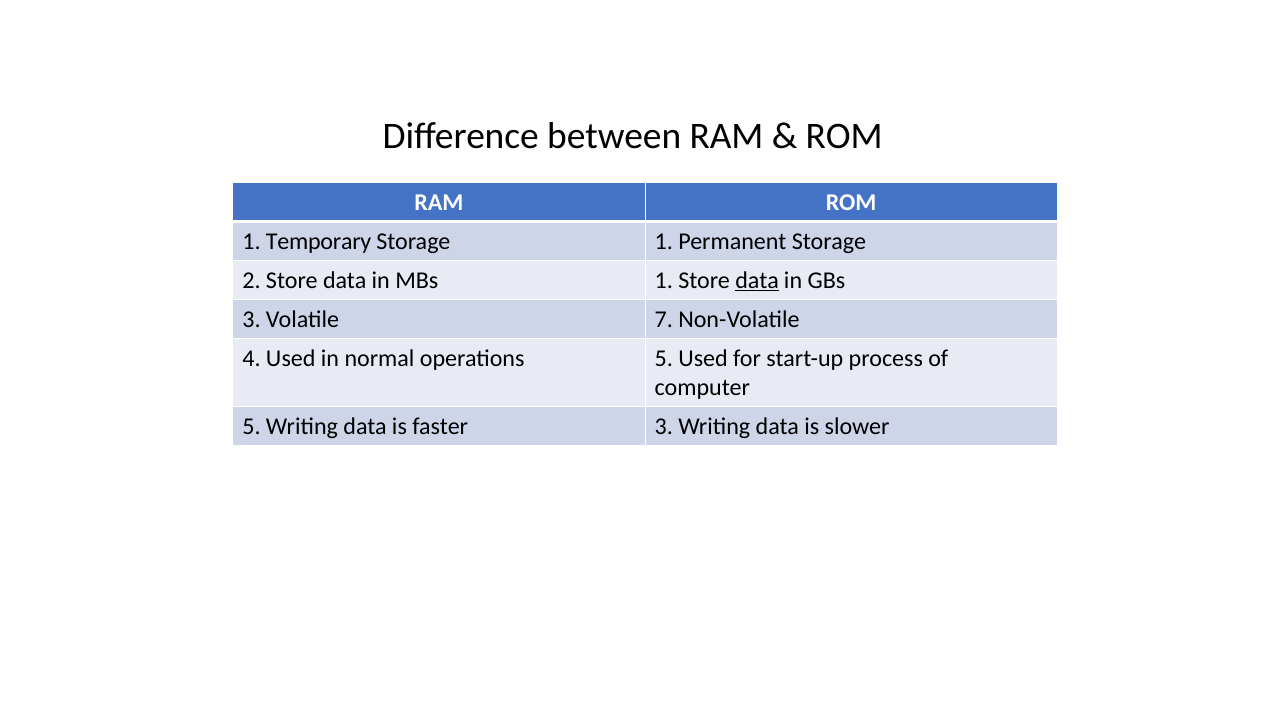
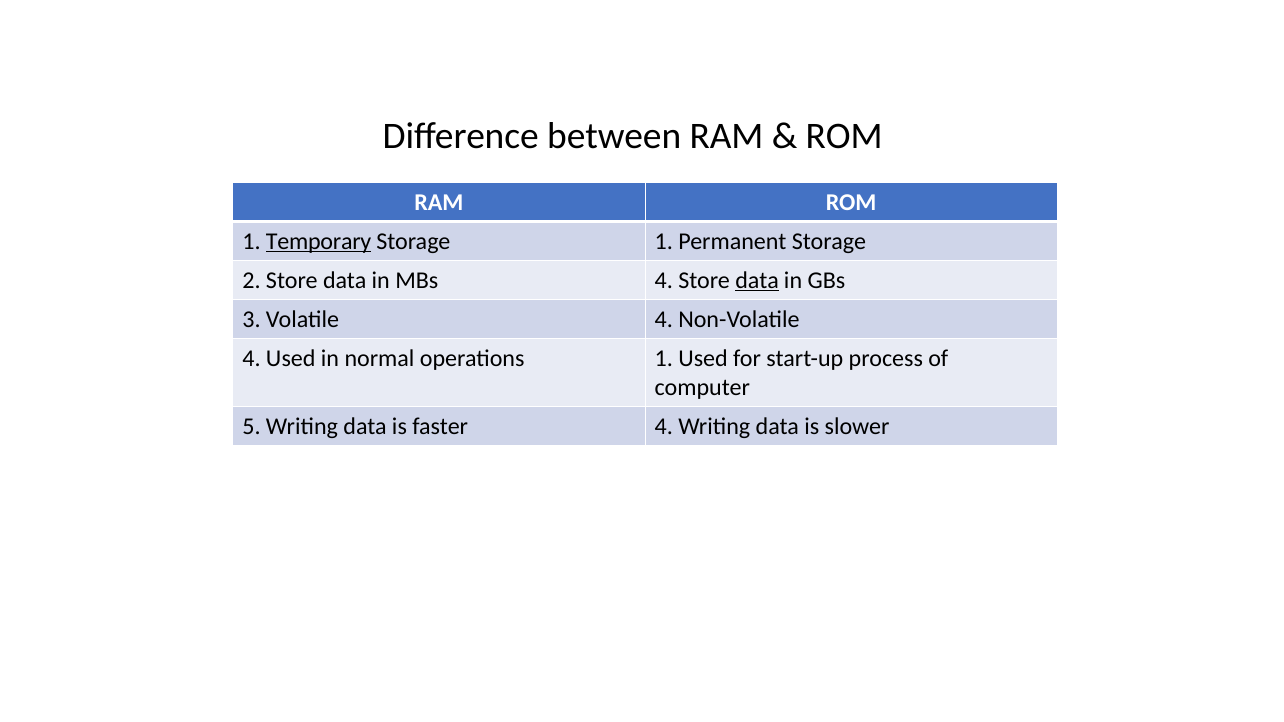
Temporary underline: none -> present (319, 241)
MBs 1: 1 -> 4 (664, 280)
Volatile 7: 7 -> 4 (664, 319)
operations 5: 5 -> 1 (664, 358)
faster 3: 3 -> 4 (664, 427)
